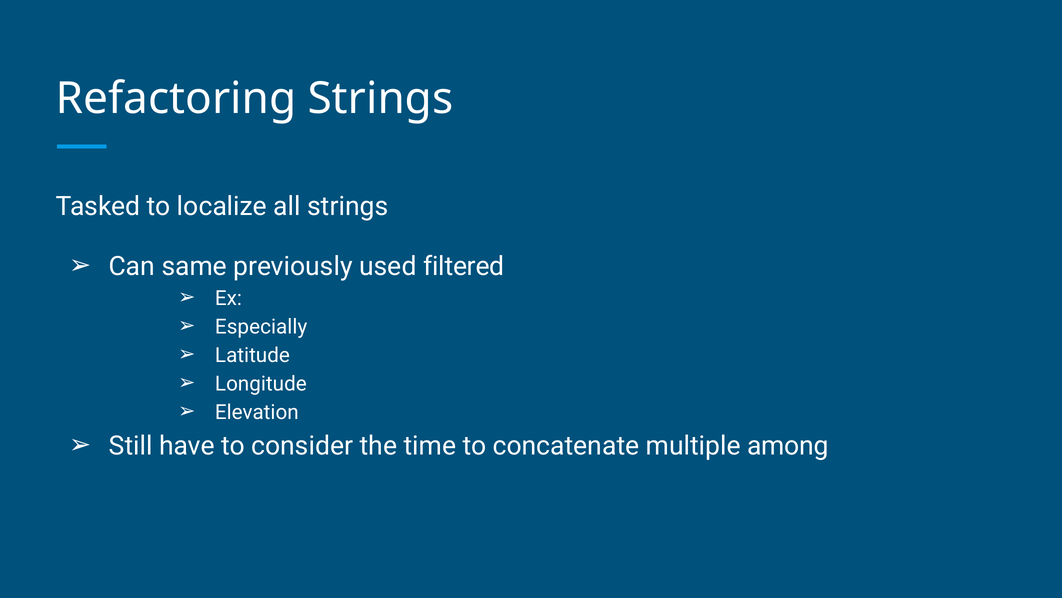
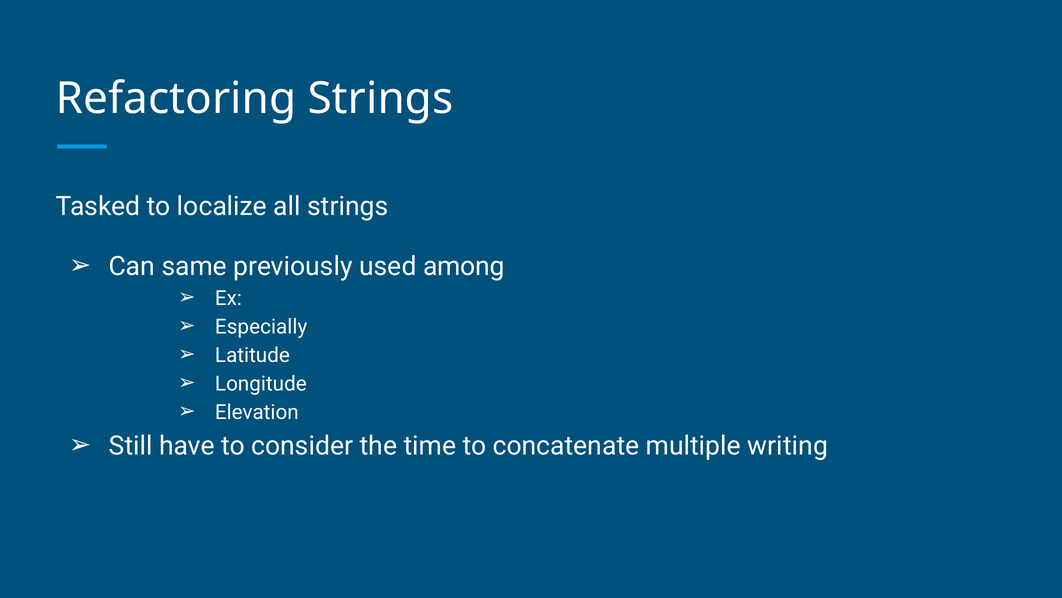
filtered: filtered -> among (464, 266)
among: among -> writing (788, 445)
